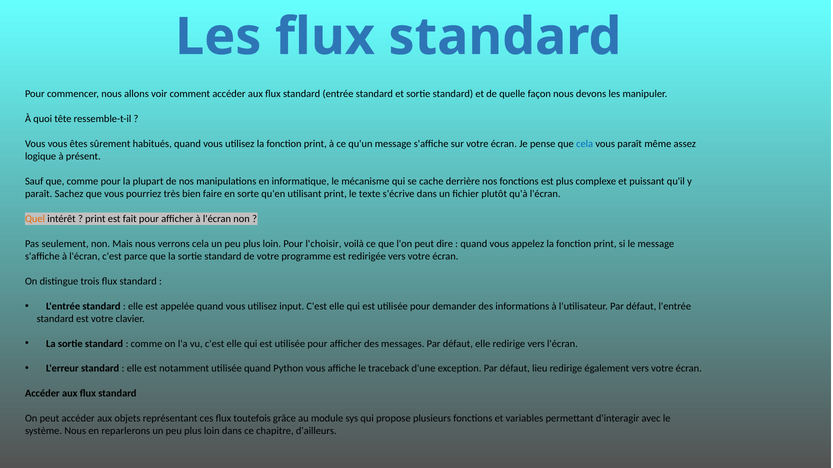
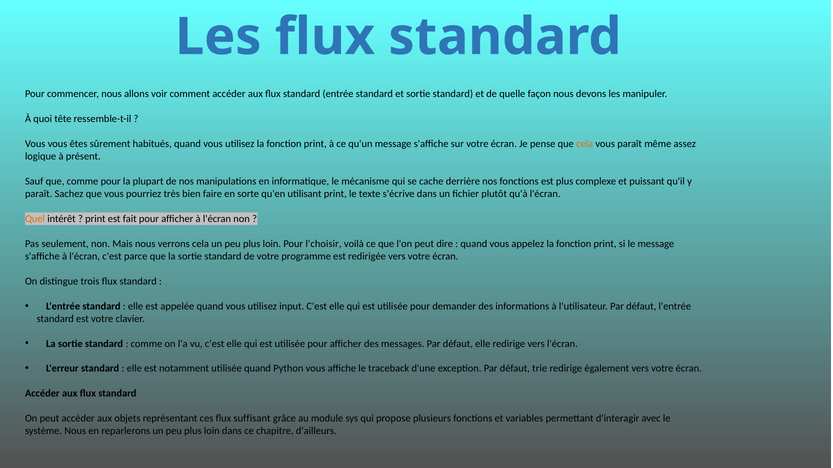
cela colour: blue -> orange (585, 144)
lieu: lieu -> trie (540, 369)
toutefois: toutefois -> suffisant (252, 419)
